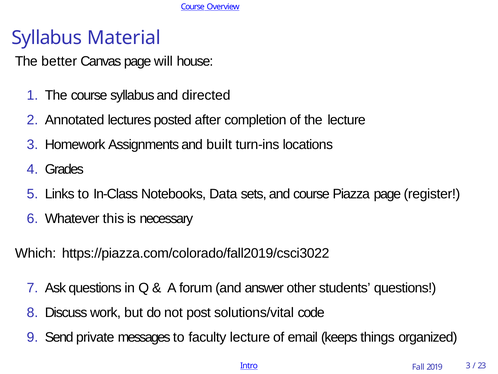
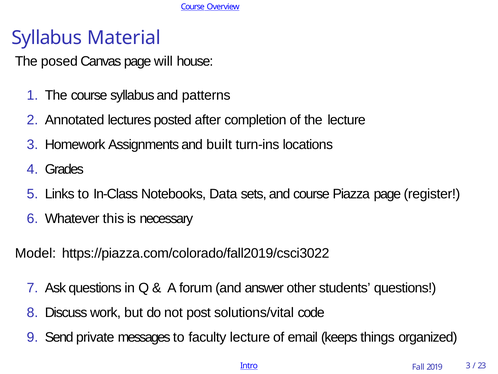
better: better -> posed (59, 61)
directed: directed -> patterns (206, 95)
Which: Which -> Model (35, 253)
